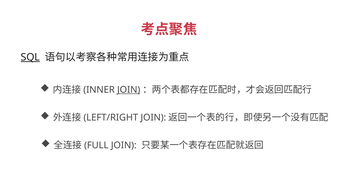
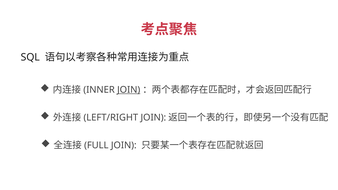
SQL underline: present -> none (30, 57)
